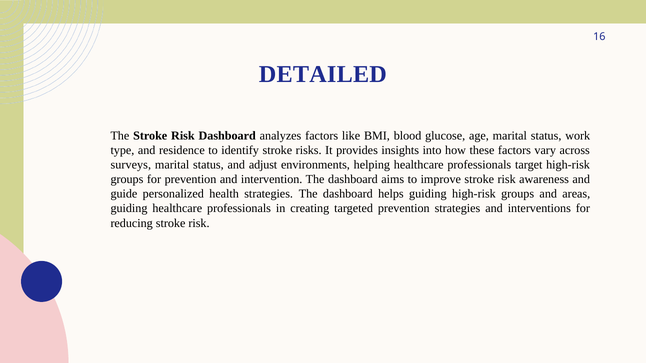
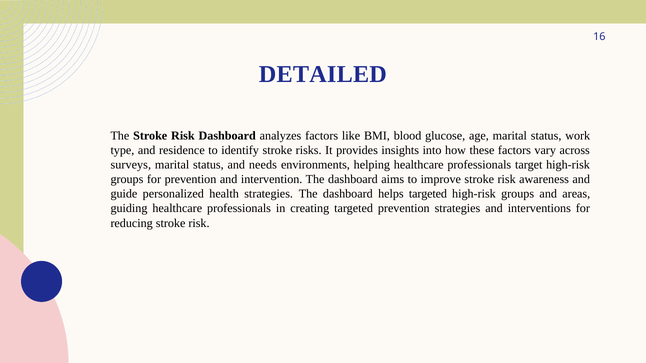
adjust: adjust -> needs (263, 165)
helps guiding: guiding -> targeted (428, 194)
